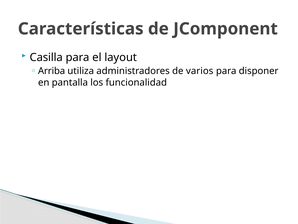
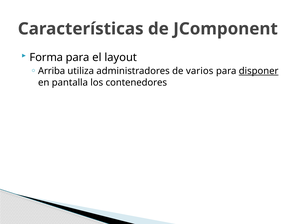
Casilla: Casilla -> Forma (46, 57)
disponer underline: none -> present (259, 71)
funcionalidad: funcionalidad -> contenedores (136, 82)
